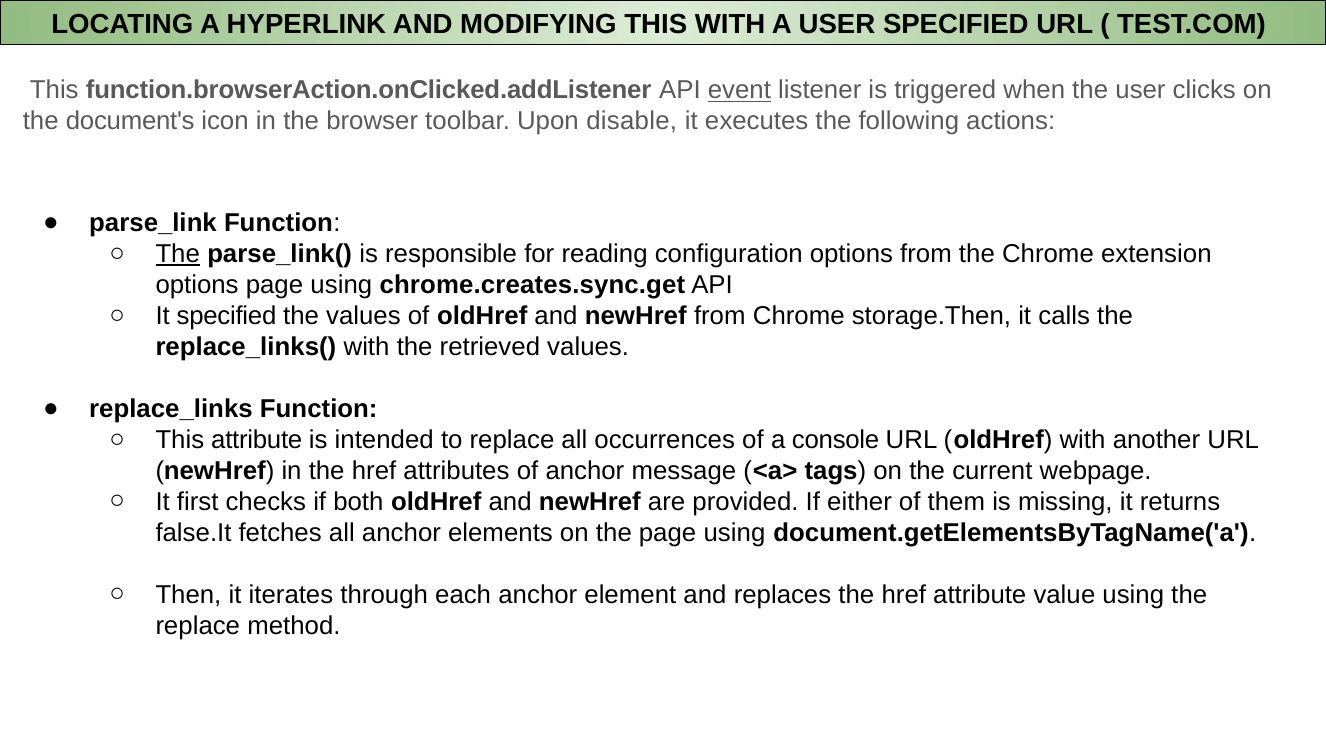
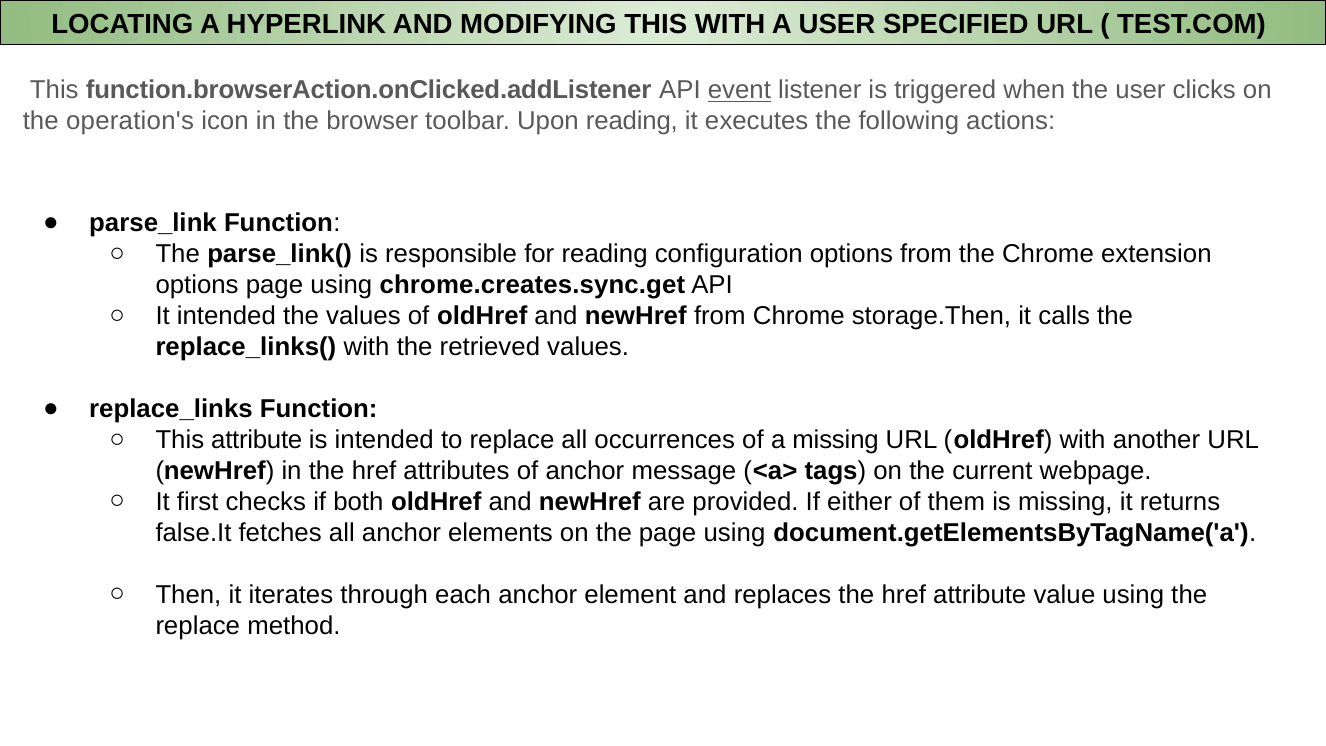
document's: document's -> operation's (130, 121)
Upon disable: disable -> reading (632, 121)
The underline: present -> none (178, 254)
It specified: specified -> intended (226, 316)
a console: console -> missing (836, 440)
